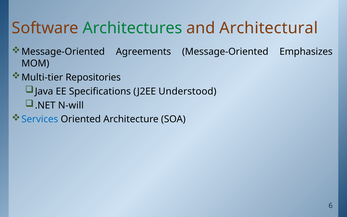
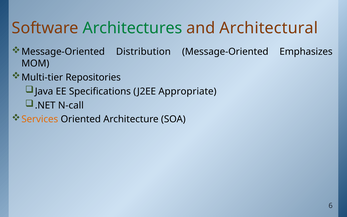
Agreements: Agreements -> Distribution (143, 52)
Understood: Understood -> Appropriate (187, 91)
N-will: N-will -> N-call (71, 105)
Services colour: blue -> orange (40, 119)
